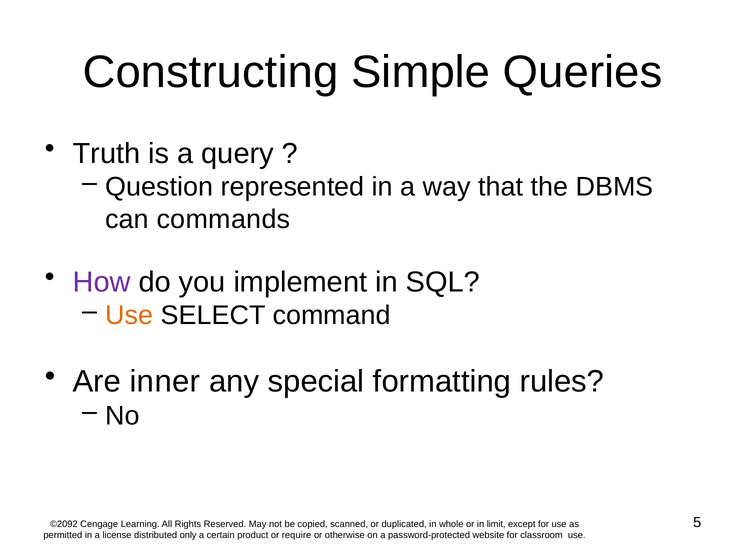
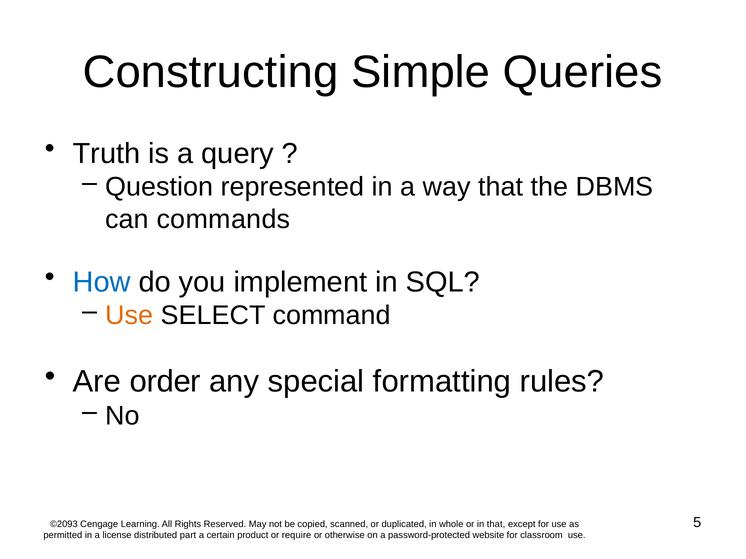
How colour: purple -> blue (102, 282)
inner: inner -> order (165, 382)
©2092: ©2092 -> ©2093 (64, 524)
in limit: limit -> that (496, 524)
only: only -> part (188, 536)
